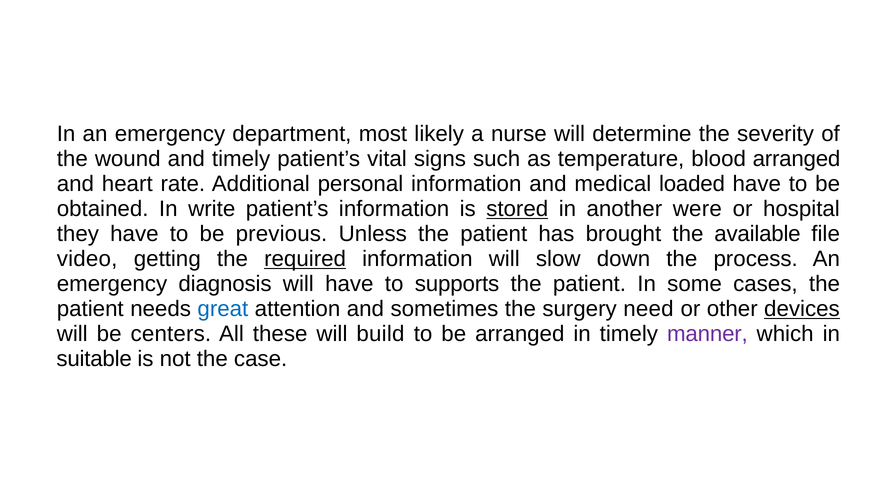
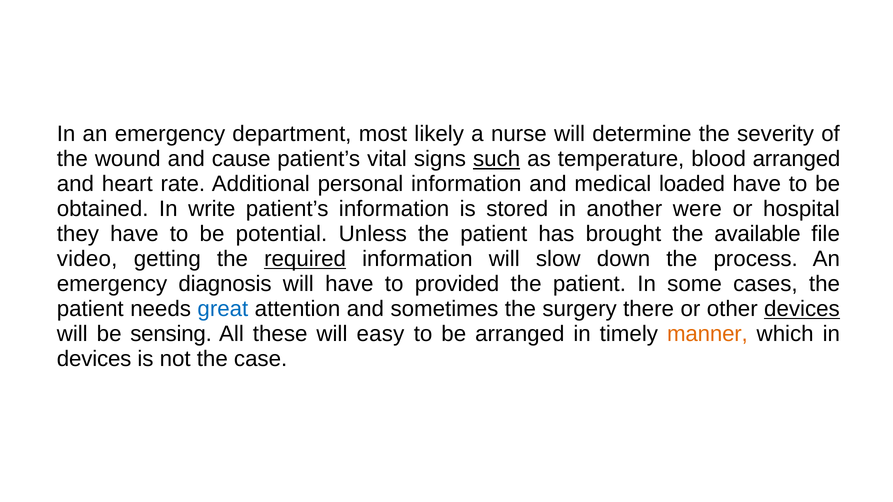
and timely: timely -> cause (241, 159)
such underline: none -> present (497, 159)
stored underline: present -> none (517, 209)
previous: previous -> potential (281, 234)
supports: supports -> provided (457, 284)
need: need -> there (649, 309)
centers: centers -> sensing (171, 334)
build: build -> easy (380, 334)
manner colour: purple -> orange (707, 334)
suitable: suitable -> devices (94, 359)
